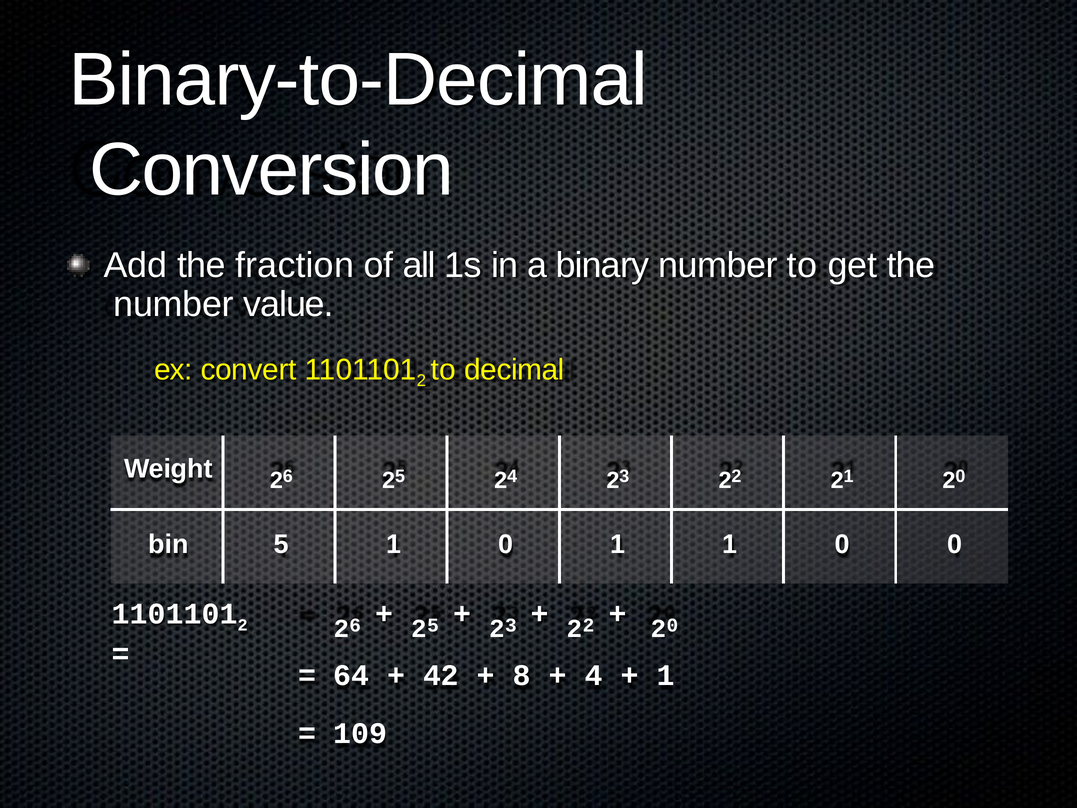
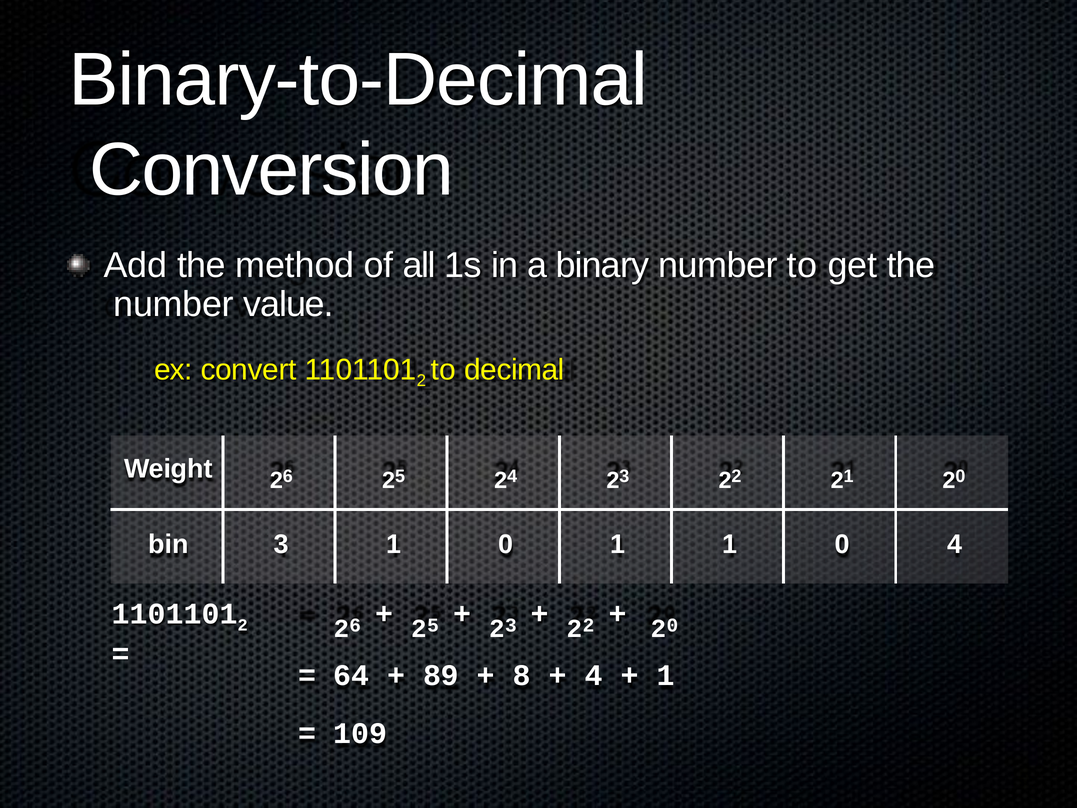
fraction: fraction -> method (295, 265)
5: 5 -> 3 (281, 544)
0 0: 0 -> 4 (955, 544)
42: 42 -> 89 (441, 675)
